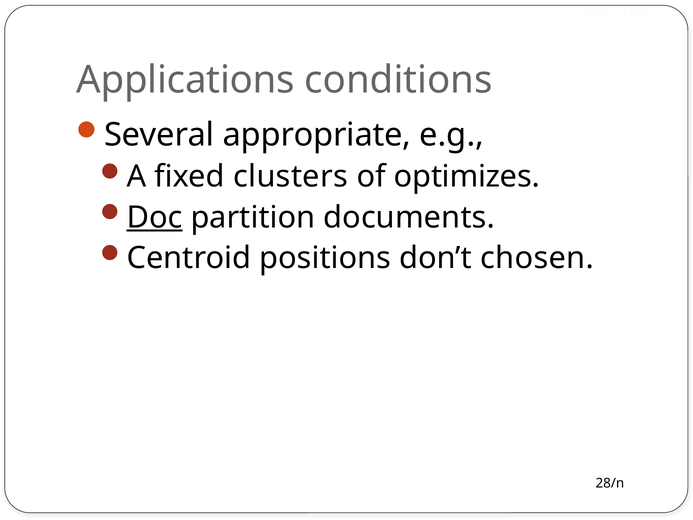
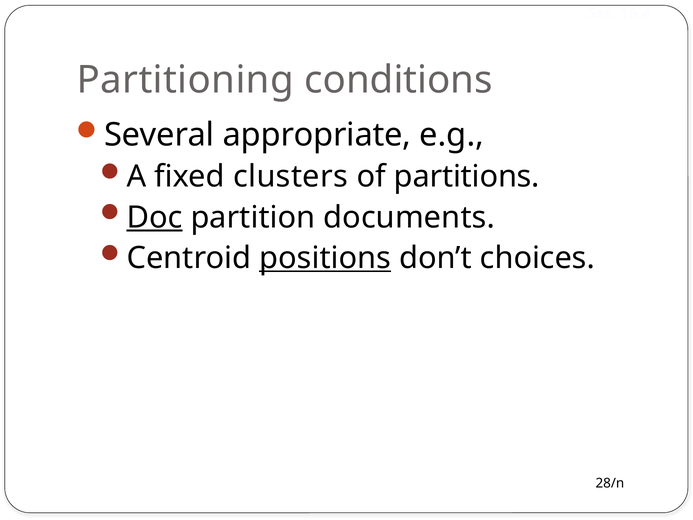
Applications: Applications -> Partitioning (185, 80)
optimizes: optimizes -> partitions (467, 177)
positions underline: none -> present (325, 258)
chosen: chosen -> choices (537, 258)
